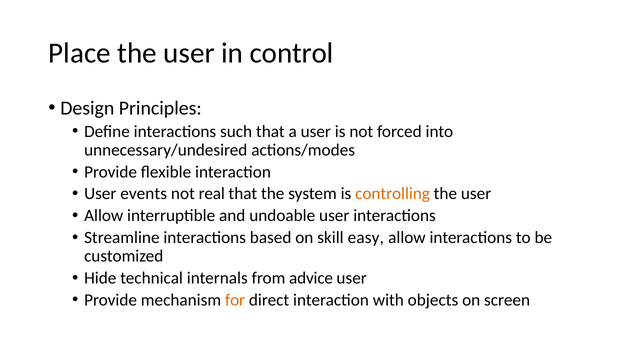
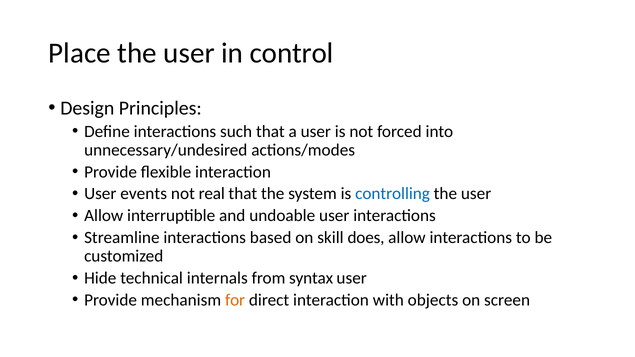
controlling colour: orange -> blue (393, 194)
easy: easy -> does (366, 238)
advice: advice -> syntax (311, 278)
